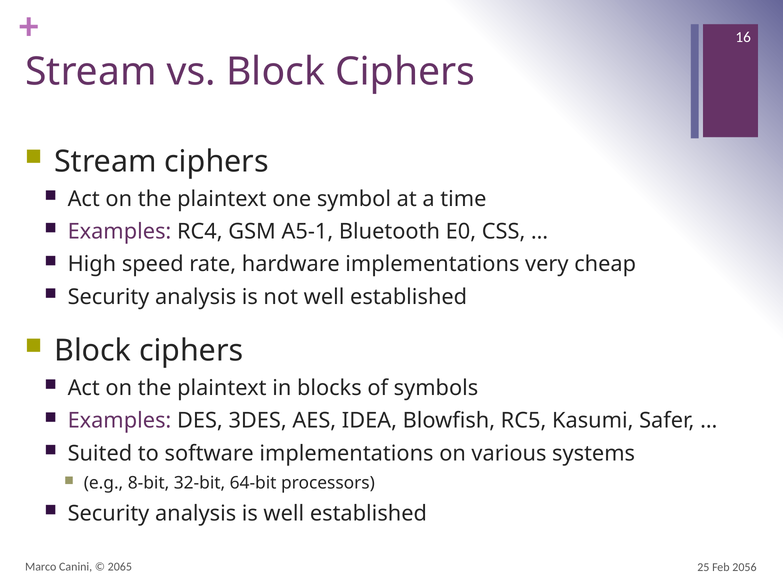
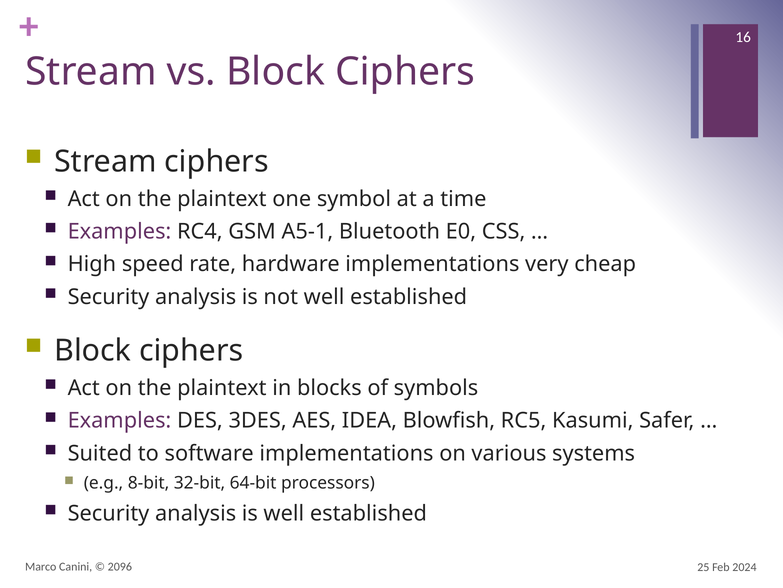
2065: 2065 -> 2096 (120, 566)
2056: 2056 -> 2024 (744, 566)
